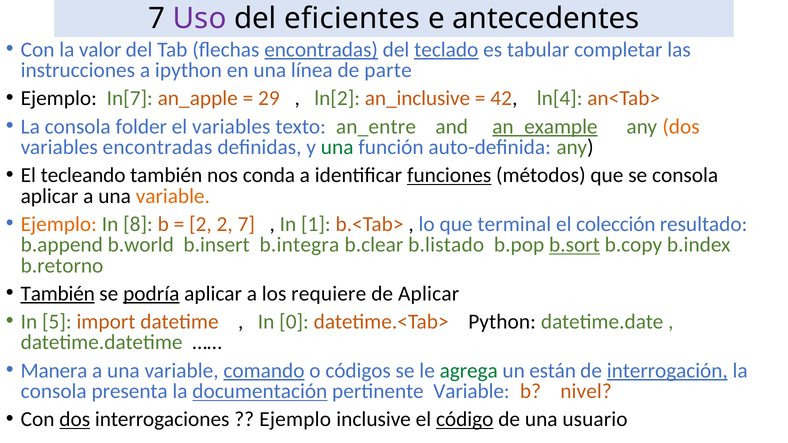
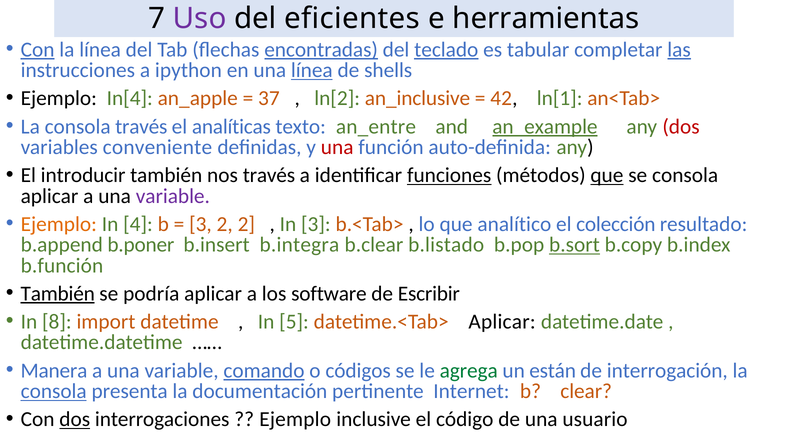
antecedentes: antecedentes -> herramientas (546, 19)
Con underline: none -> present (38, 50)
la valor: valor -> línea (100, 50)
las underline: none -> present (679, 50)
línea underline: none -> present (312, 70)
parte: parte -> shells (388, 70)
In[7: In[7 -> In[4 (130, 98)
29: 29 -> 37 (269, 98)
ln[4: ln[4 -> ln[1 (560, 98)
consola folder: folder -> través (141, 127)
el variables: variables -> analíticas (231, 127)
dos colour: orange -> red (681, 127)
variables encontradas: encontradas -> conveniente (157, 147)
una colour: green -> red (337, 147)
tecleando: tecleando -> introducir (83, 175)
nos conda: conda -> través (269, 175)
que underline: none -> present (607, 175)
variable colour: orange -> purple (173, 196)
8: 8 -> 4 (138, 224)
2: 2 -> 3 (200, 224)
2 7: 7 -> 2 (246, 224)
In 1: 1 -> 3 (316, 224)
terminal: terminal -> analítico (514, 224)
b.world: b.world -> b.poner (141, 245)
b.retorno: b.retorno -> b.función (62, 266)
podría underline: present -> none (151, 294)
requiere: requiere -> software (329, 294)
de Aplicar: Aplicar -> Escribir (429, 294)
5: 5 -> 8 (57, 322)
0: 0 -> 5 (294, 322)
datetime.<Tab> Python: Python -> Aplicar (502, 322)
interrogación underline: present -> none (667, 371)
consola underline: none -> present (54, 391)
documentación underline: present -> none (260, 391)
pertinente Variable: Variable -> Internet (471, 391)
nivel: nivel -> clear (586, 391)
código underline: present -> none (465, 420)
